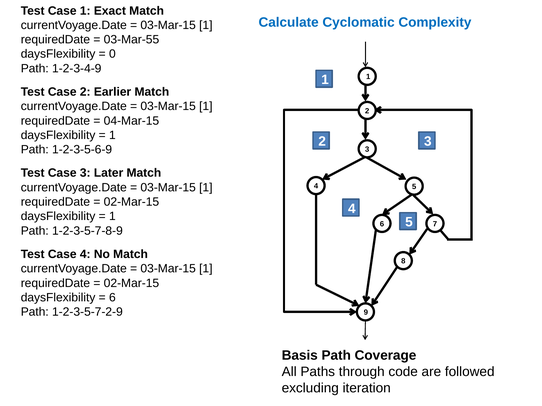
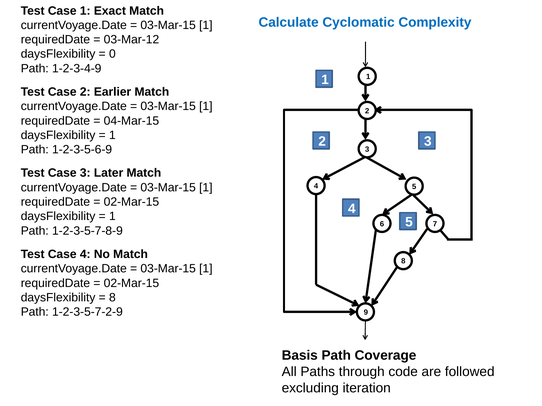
03-Mar-55: 03-Mar-55 -> 03-Mar-12 (131, 40)
6: 6 -> 8 (112, 298)
